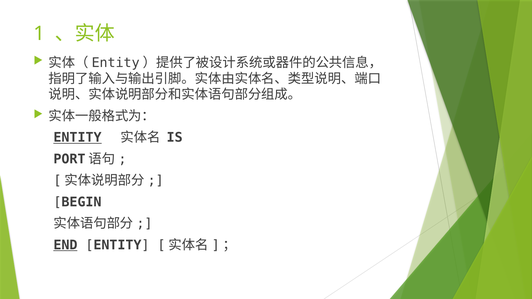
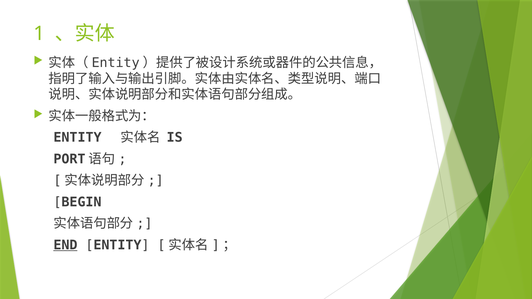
ENTITY underline: present -> none (78, 138)
